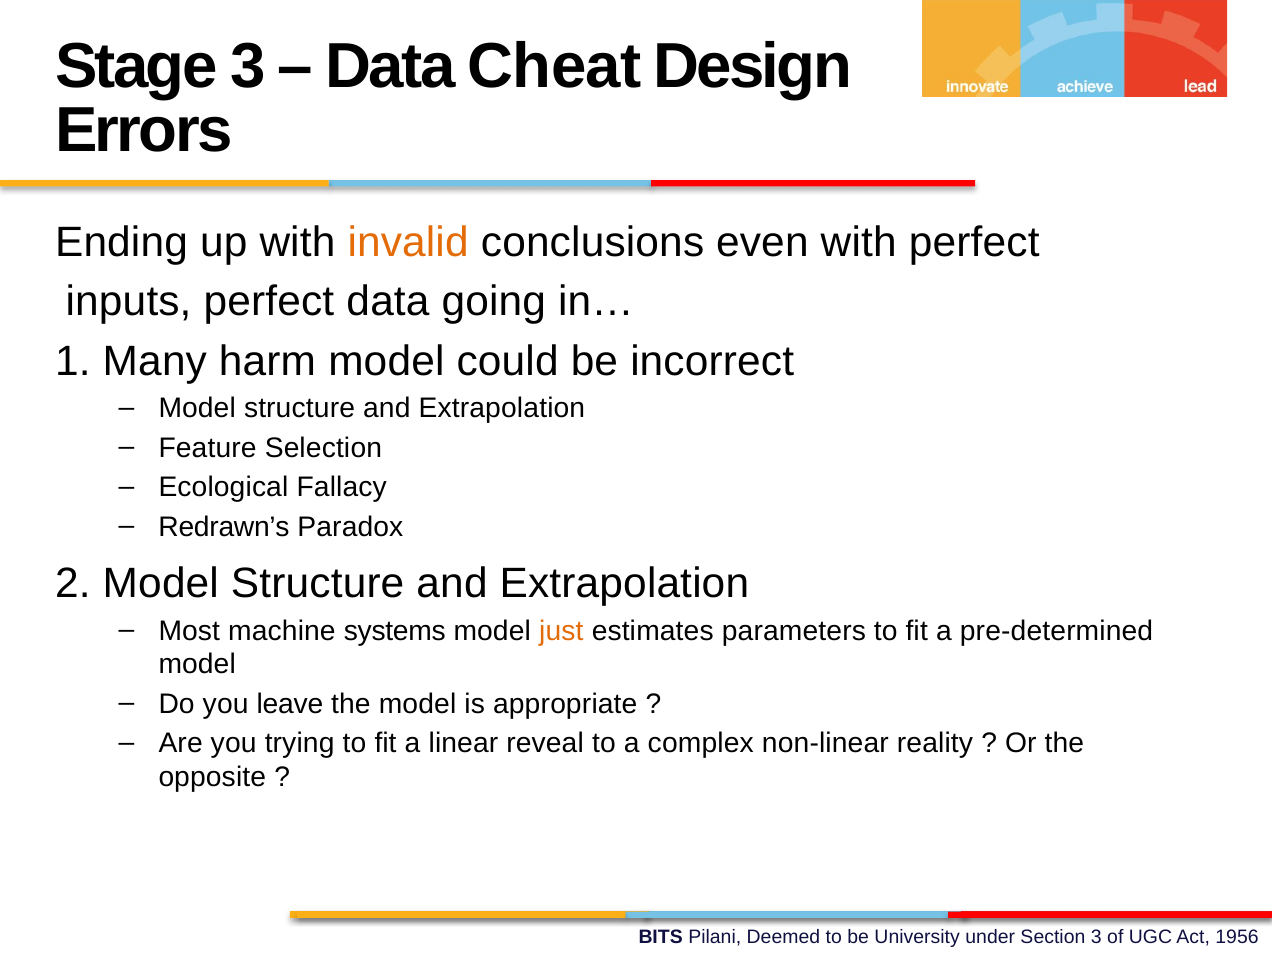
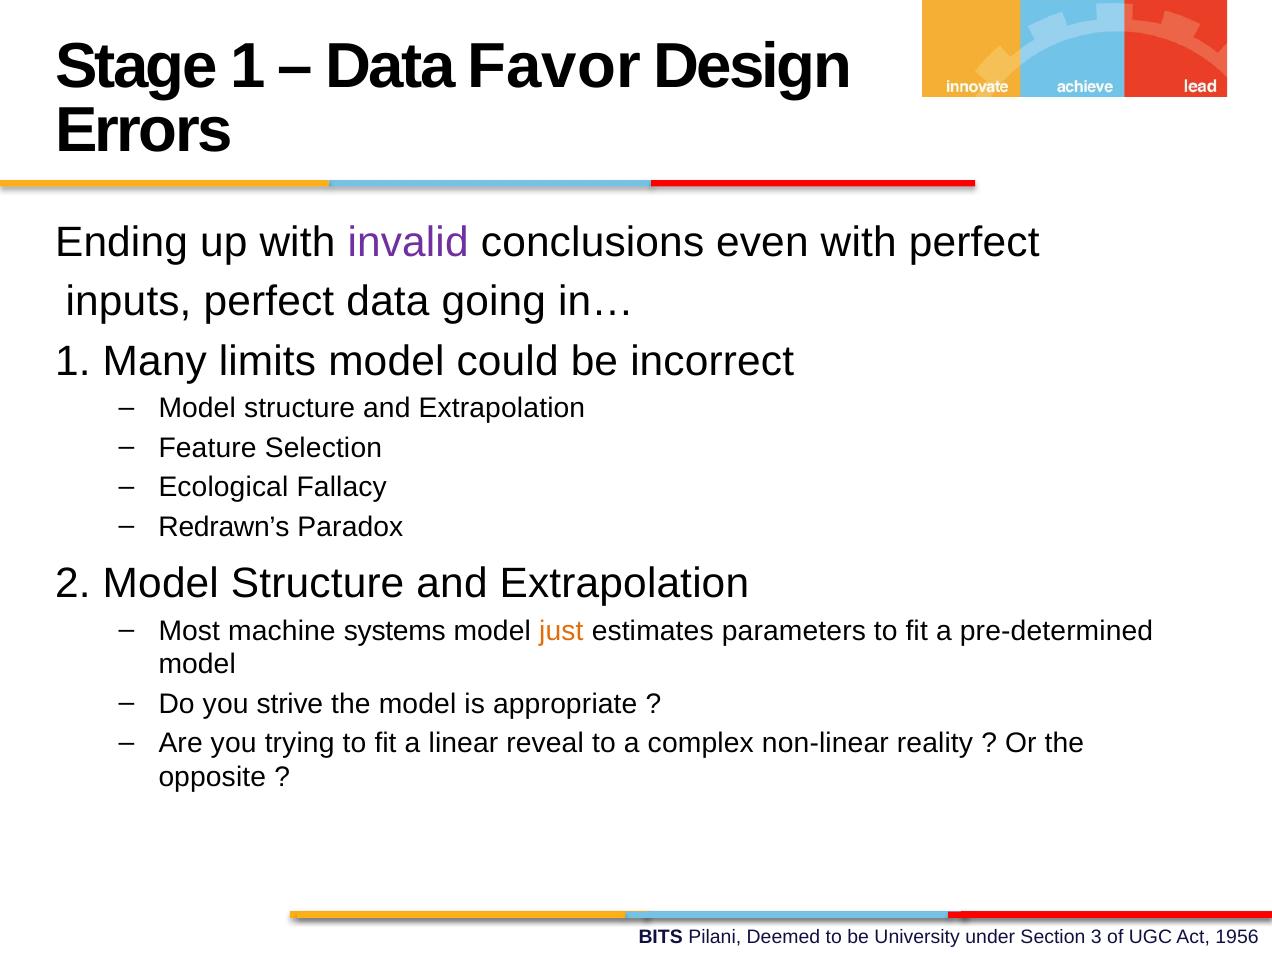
Stage 3: 3 -> 1 (248, 67)
Cheat: Cheat -> Favor (554, 67)
invalid colour: orange -> purple (408, 243)
harm: harm -> limits (267, 361)
leave: leave -> strive (290, 704)
